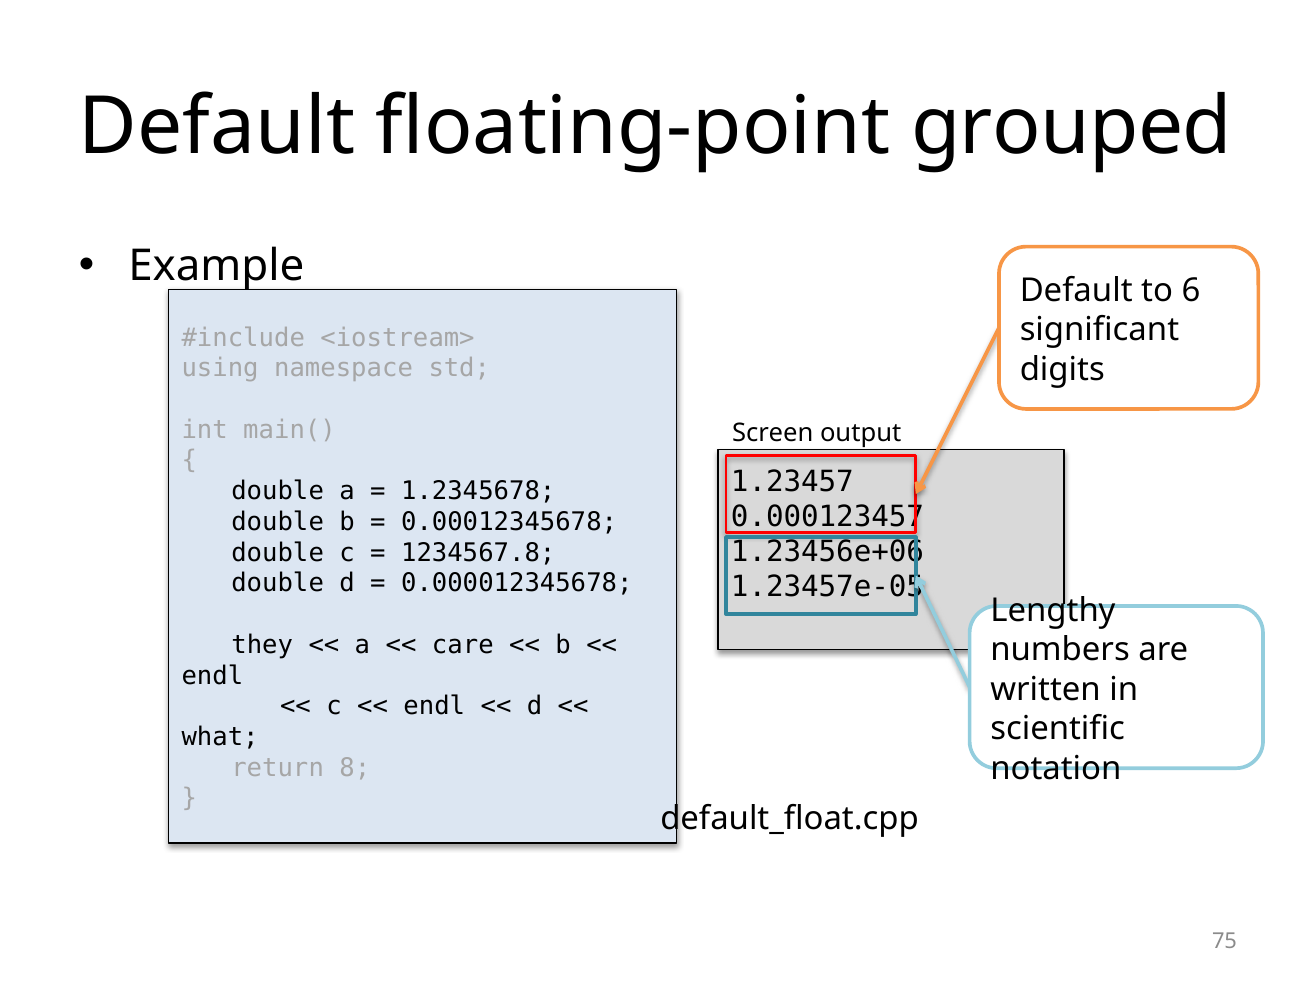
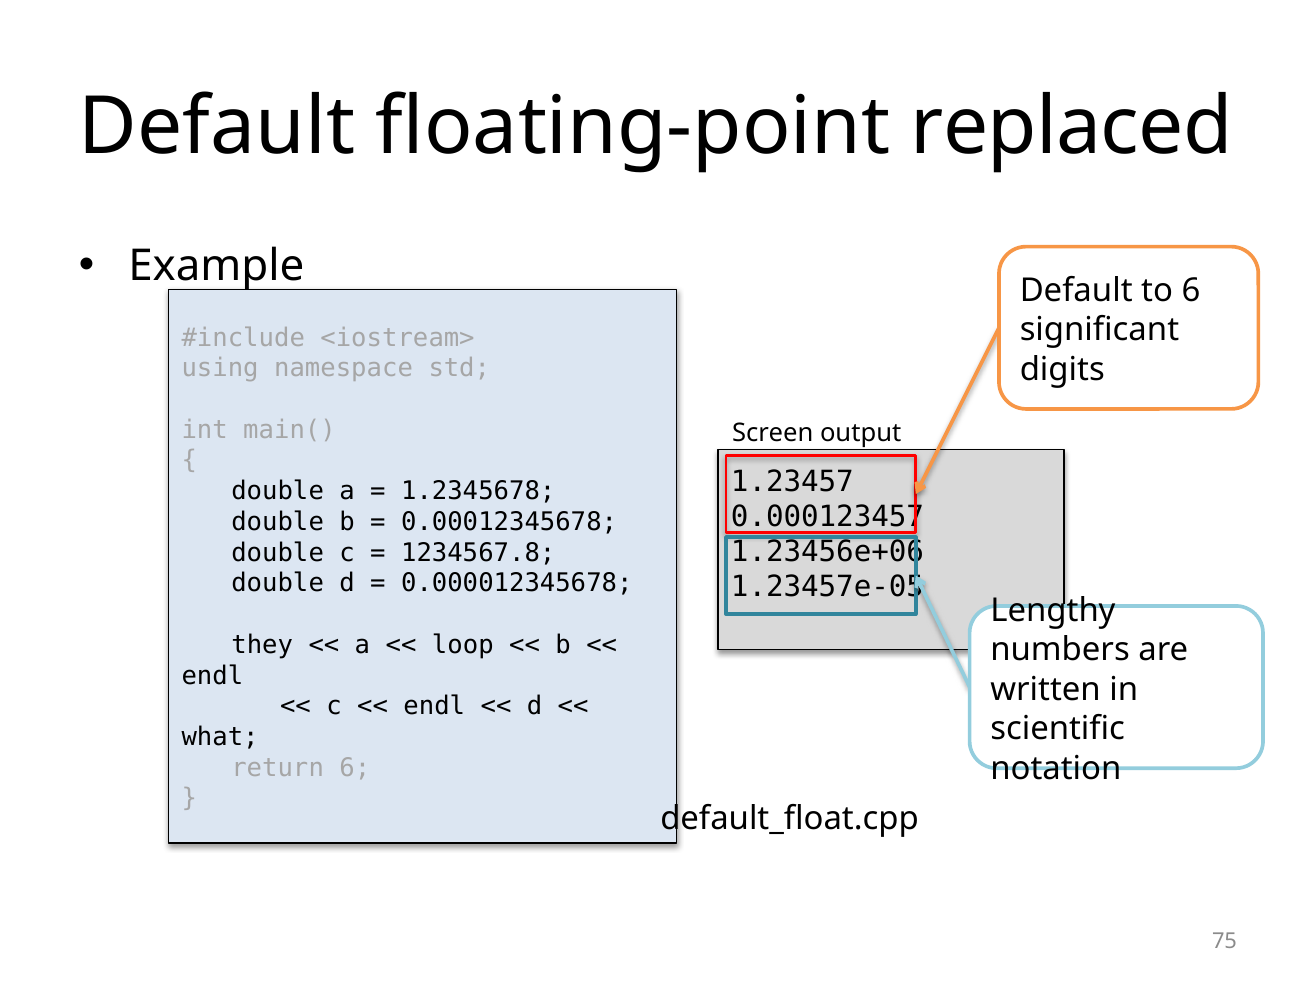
grouped: grouped -> replaced (1072, 127)
care: care -> loop (463, 645)
return 8: 8 -> 6 (355, 768)
